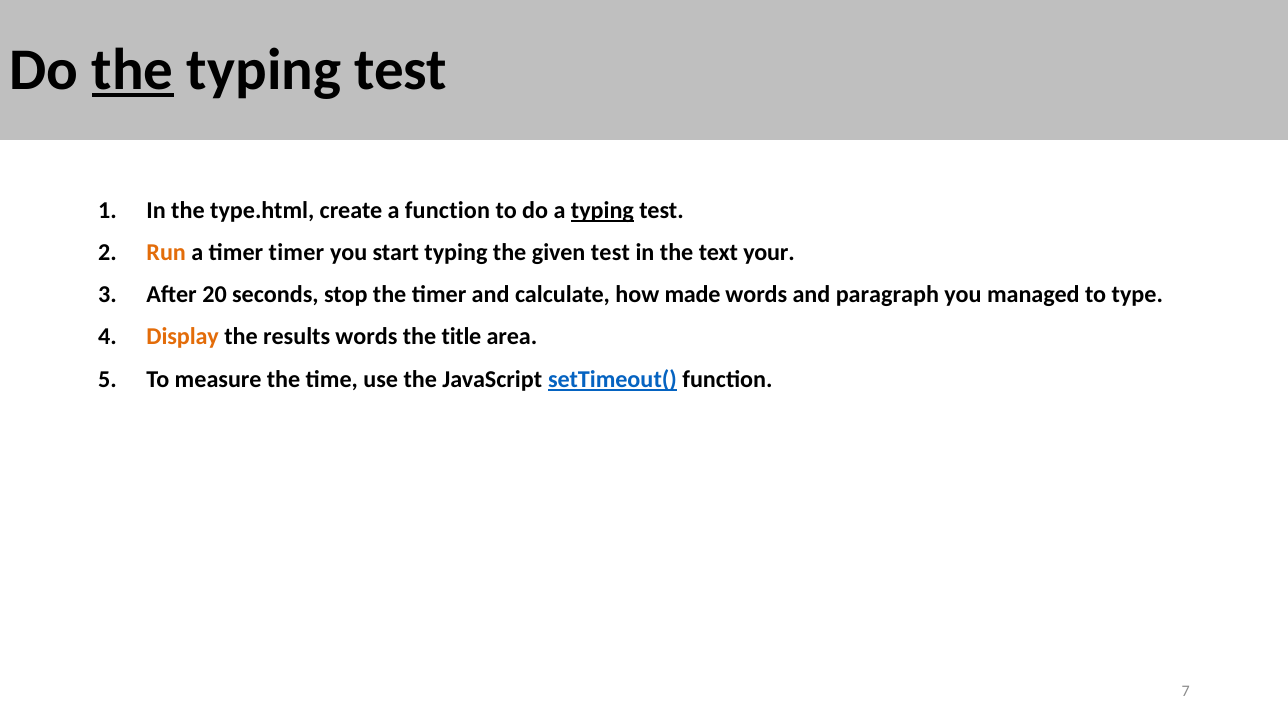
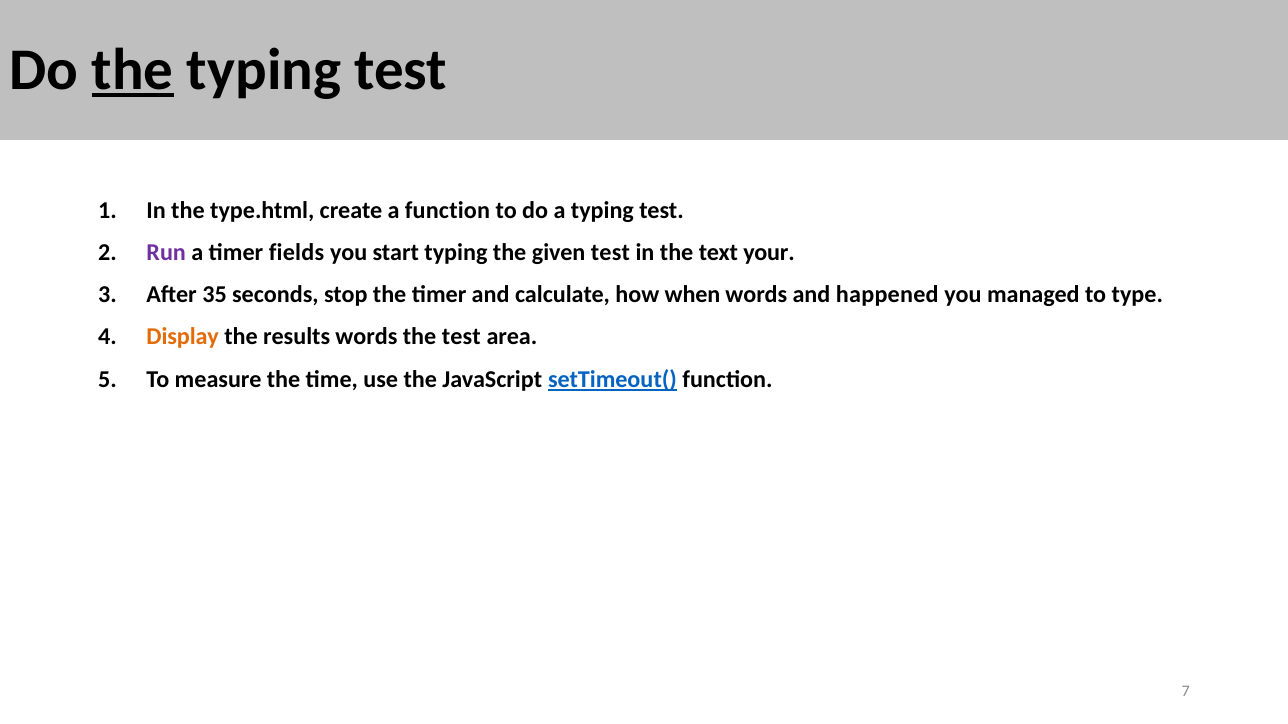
typing underline: present -> none (602, 211)
Run colour: orange -> purple (166, 253)
timer timer: timer -> fields (297, 253)
20: 20 -> 35 (215, 295)
made: made -> when (692, 295)
paragraph: paragraph -> happened (887, 295)
the title: title -> test (461, 337)
